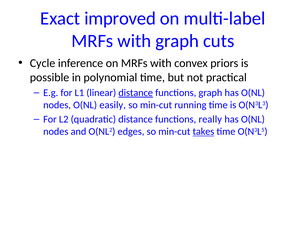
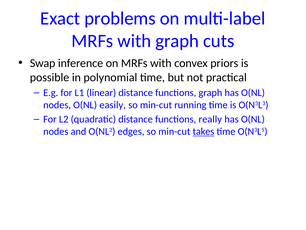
improved: improved -> problems (120, 18)
Cycle: Cycle -> Swap (43, 63)
distance underline: present -> none (136, 93)
